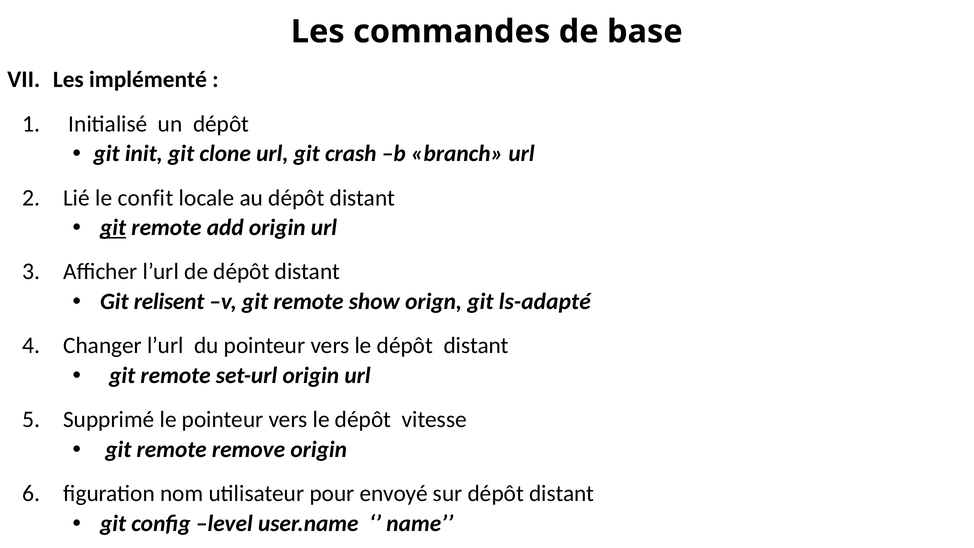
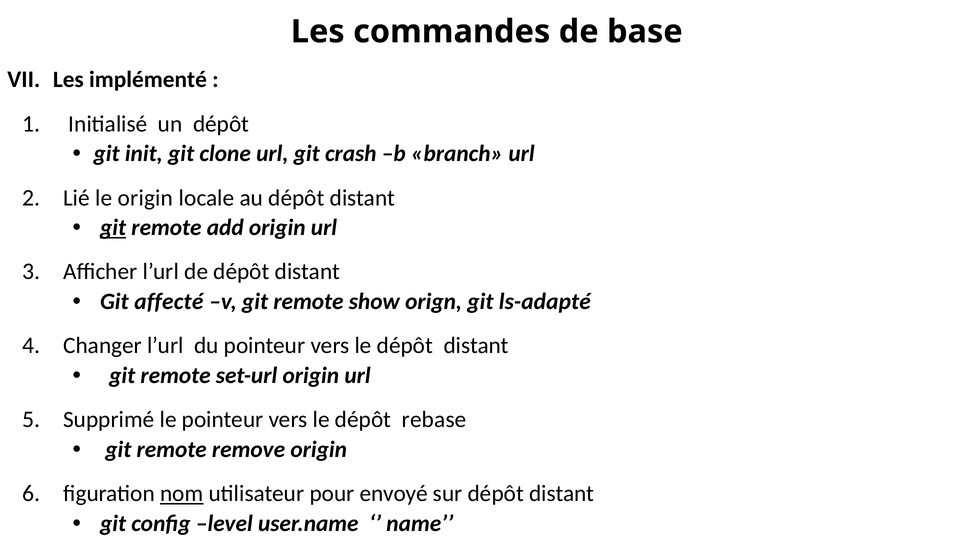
le confit: confit -> origin (145, 198)
relisent: relisent -> affecté (169, 302)
vitesse: vitesse -> rebase (434, 420)
nom underline: none -> present (182, 494)
